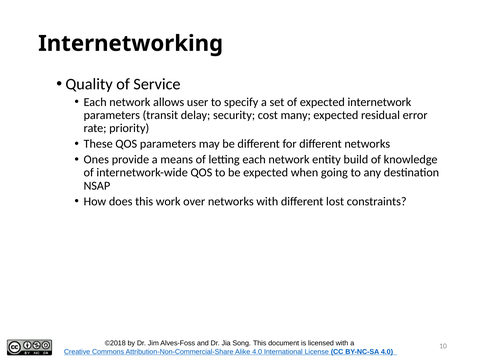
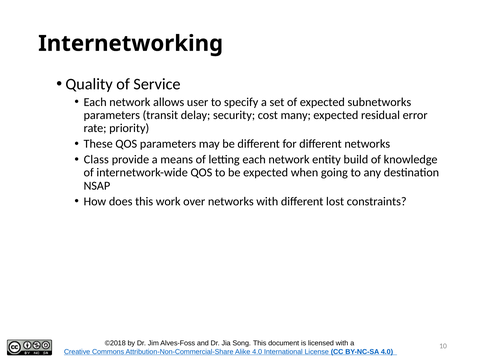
internetwork: internetwork -> subnetworks (379, 102)
Ones: Ones -> Class (96, 159)
